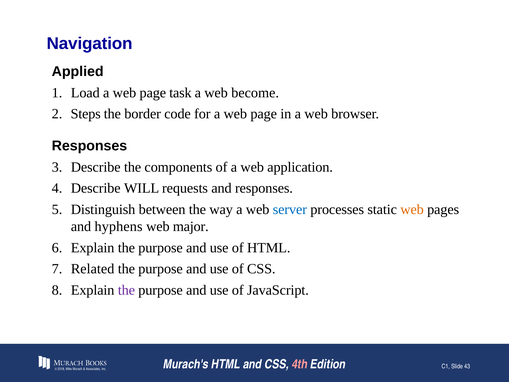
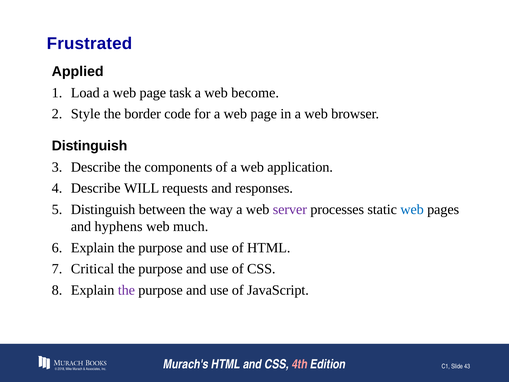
Navigation: Navigation -> Frustrated (89, 44)
Steps: Steps -> Style (86, 114)
Responses: Responses -> Distinguish (90, 146)
server colour: blue -> purple (290, 209)
web colour: orange -> blue (412, 209)
major: major -> much (191, 226)
Related: Related -> Critical (93, 269)
